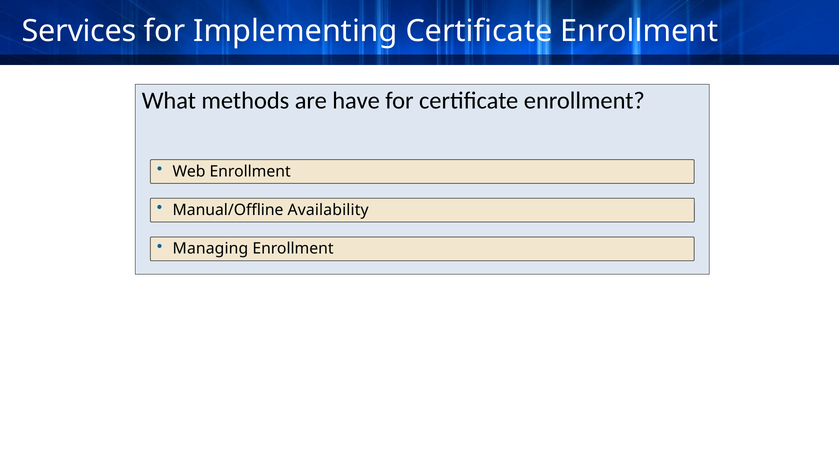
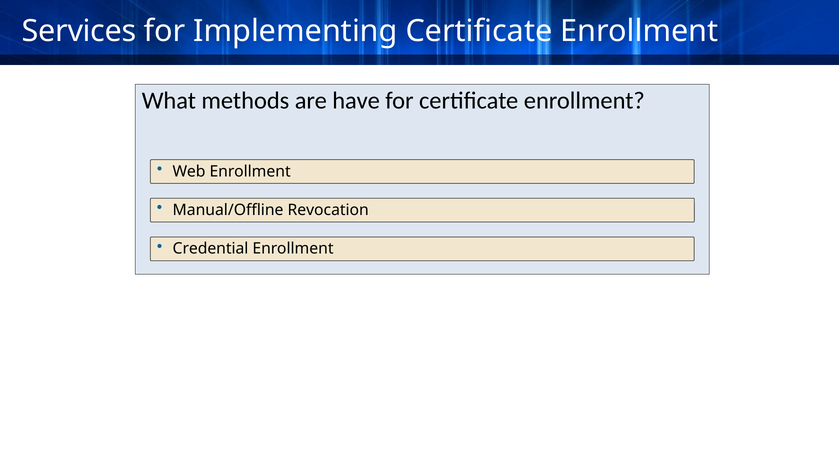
Availability: Availability -> Revocation (328, 210)
Managing: Managing -> Credential (210, 249)
